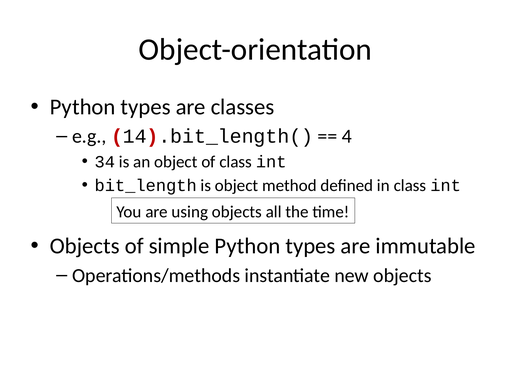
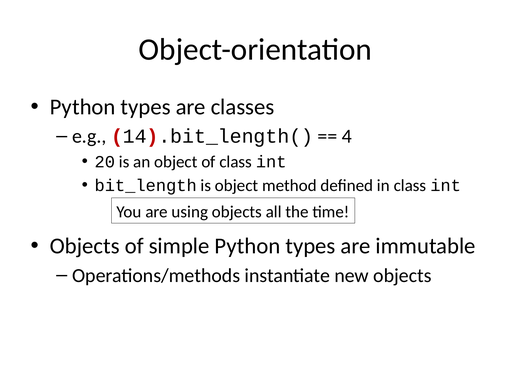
34: 34 -> 20 (105, 162)
